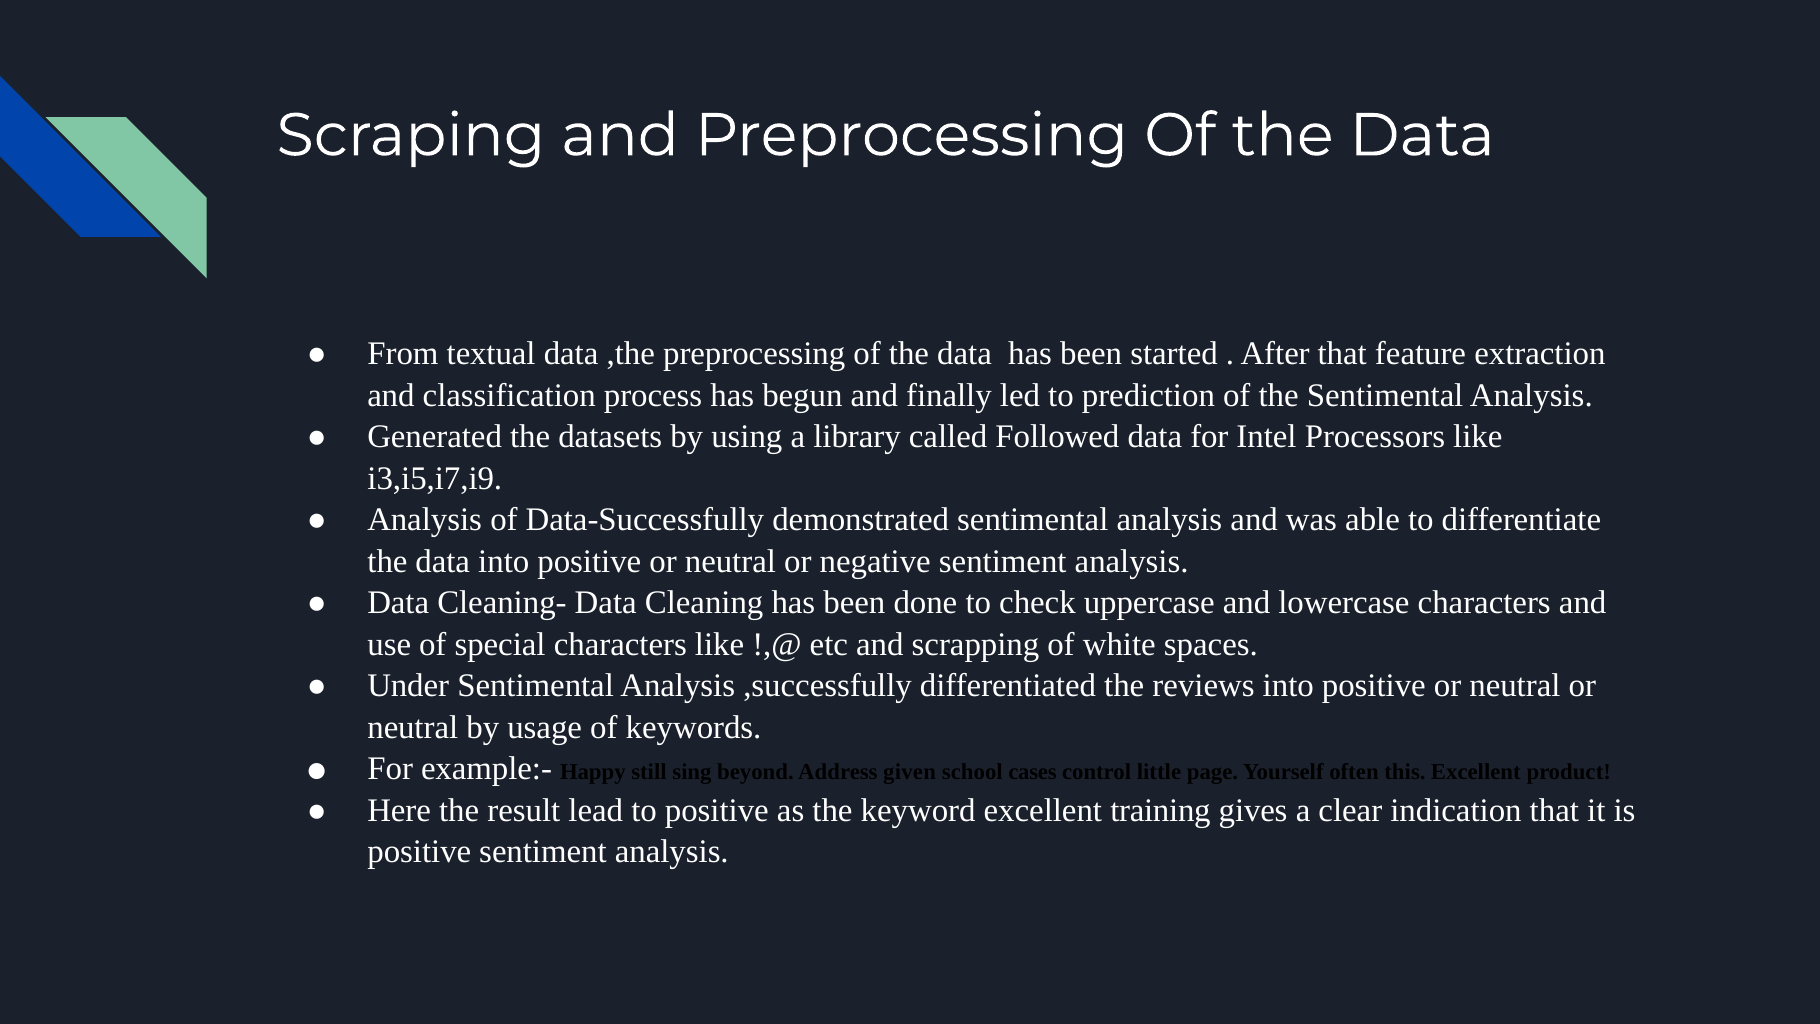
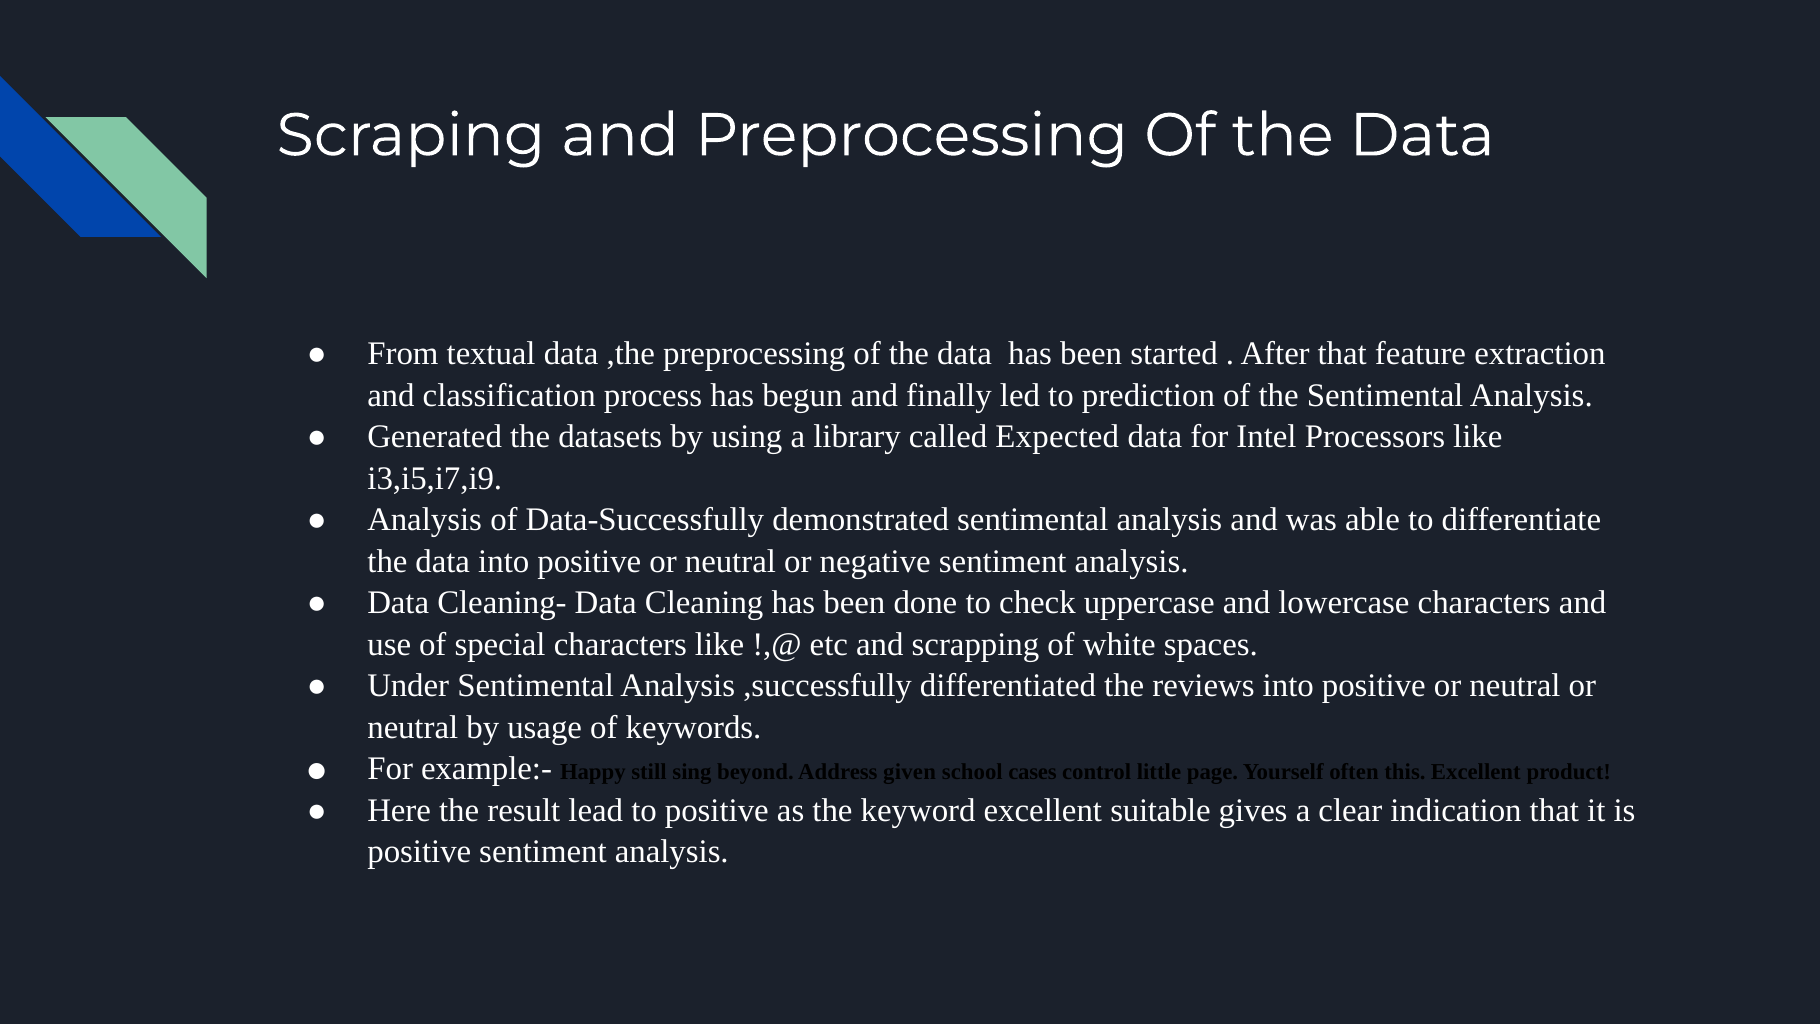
Followed: Followed -> Expected (1057, 437)
training: training -> suitable (1160, 810)
